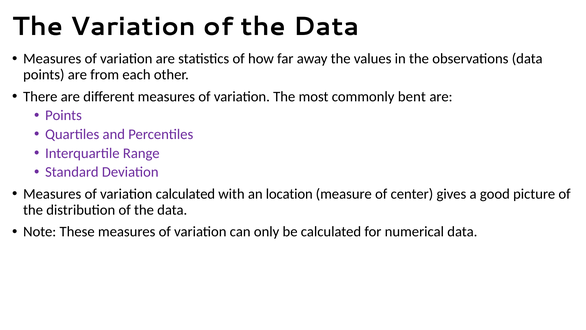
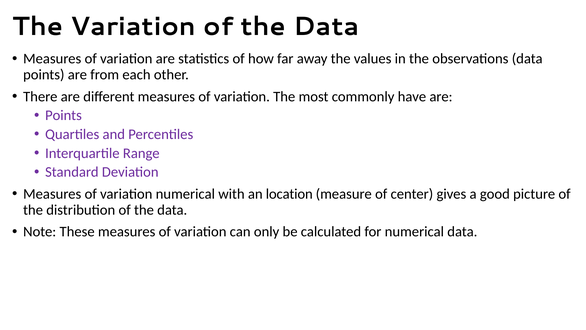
bent: bent -> have (412, 96)
variation calculated: calculated -> numerical (185, 194)
